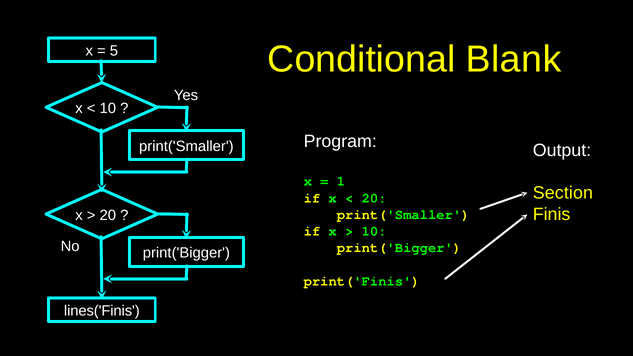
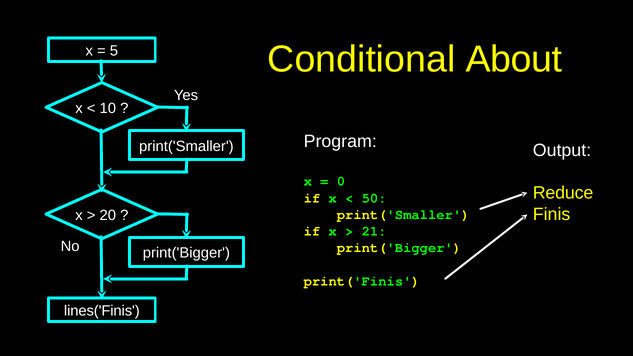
Blank: Blank -> About (514, 59)
1: 1 -> 0 (341, 181)
Section: Section -> Reduce (563, 193)
20: 20 -> 50 (374, 198)
10: 10 -> 21 (374, 231)
